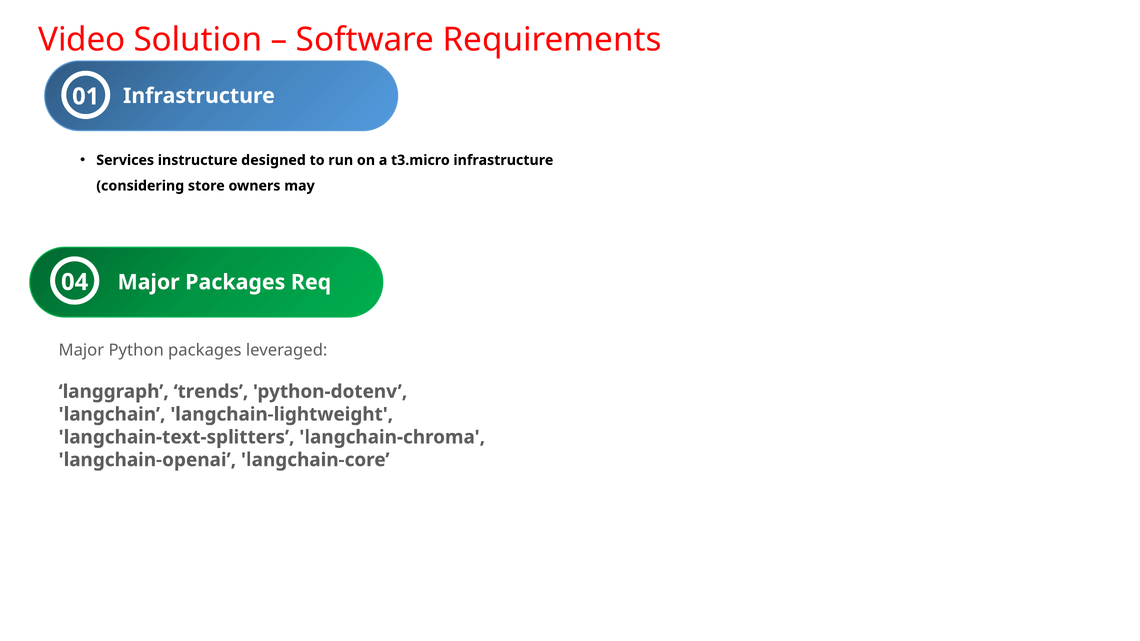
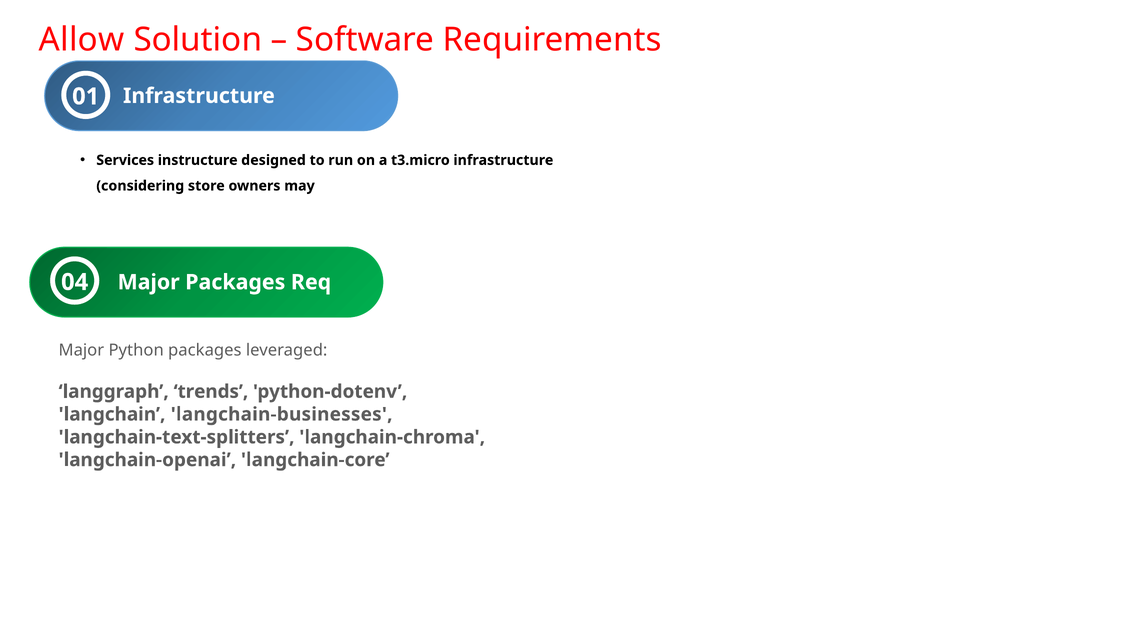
Video: Video -> Allow (82, 40)
langchain-lightweight: langchain-lightweight -> langchain-businesses (282, 414)
